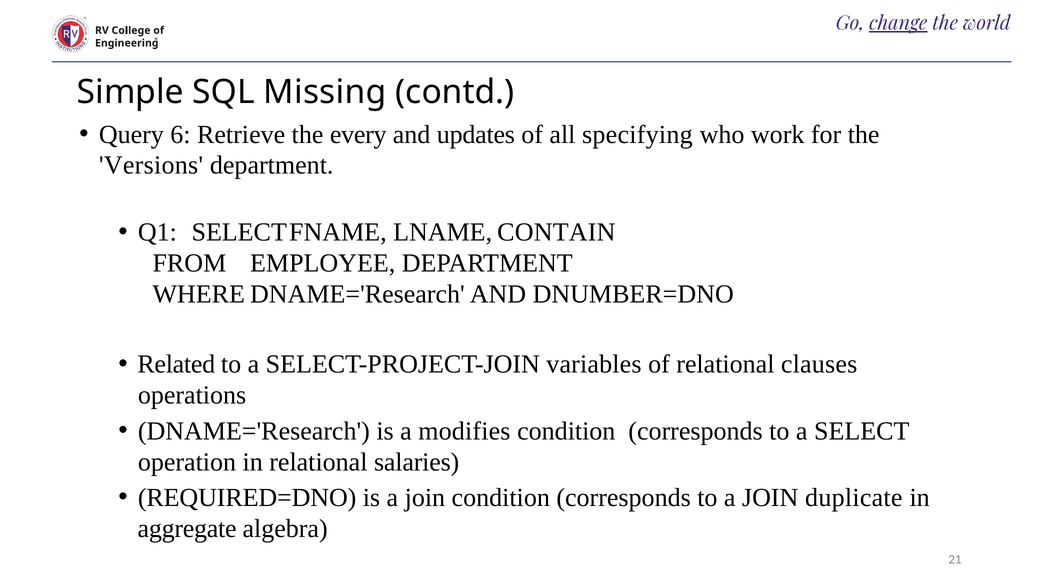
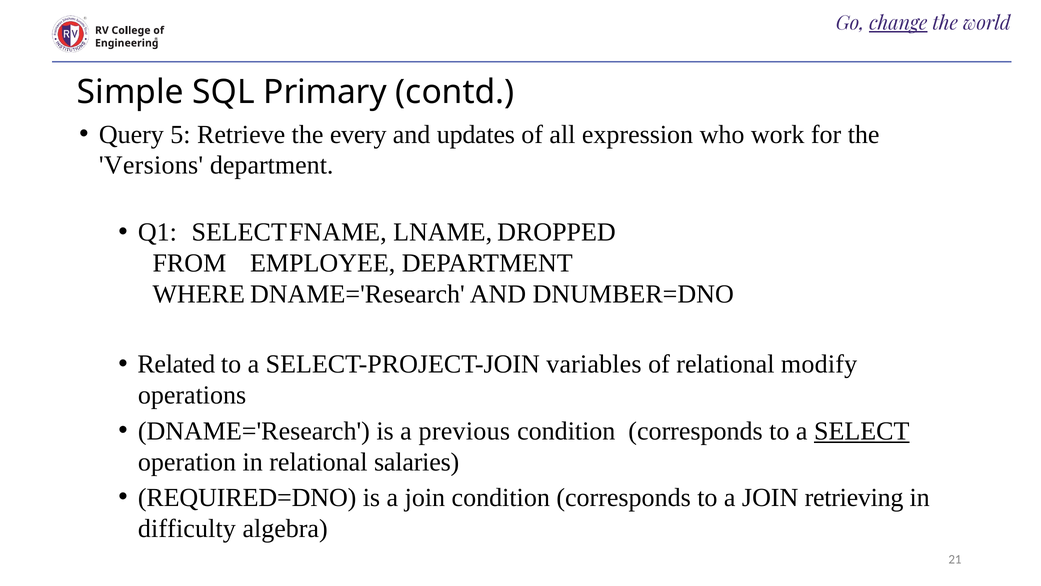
Missing: Missing -> Primary (325, 92)
6: 6 -> 5 (180, 134)
specifying: specifying -> expression (638, 134)
CONTAIN: CONTAIN -> DROPPED (556, 232)
clauses: clauses -> modify (819, 364)
modifies: modifies -> previous (464, 431)
SELECT underline: none -> present (862, 431)
duplicate: duplicate -> retrieving (854, 497)
aggregate: aggregate -> difficulty (187, 528)
